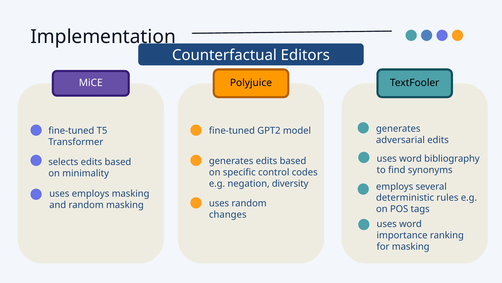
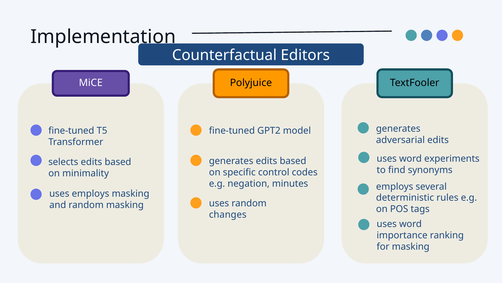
bibliography: bibliography -> experiments (452, 158)
diversity: diversity -> minutes (290, 183)
